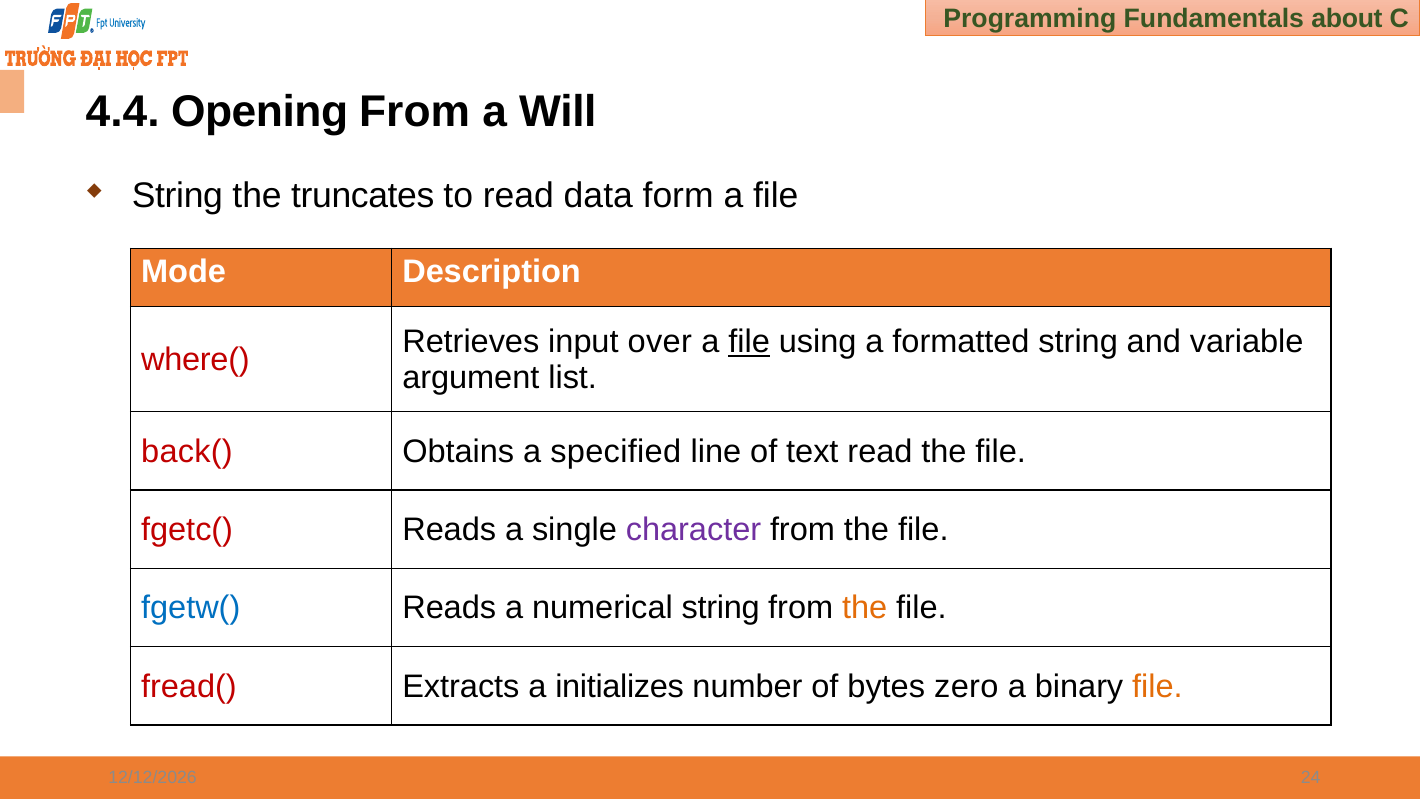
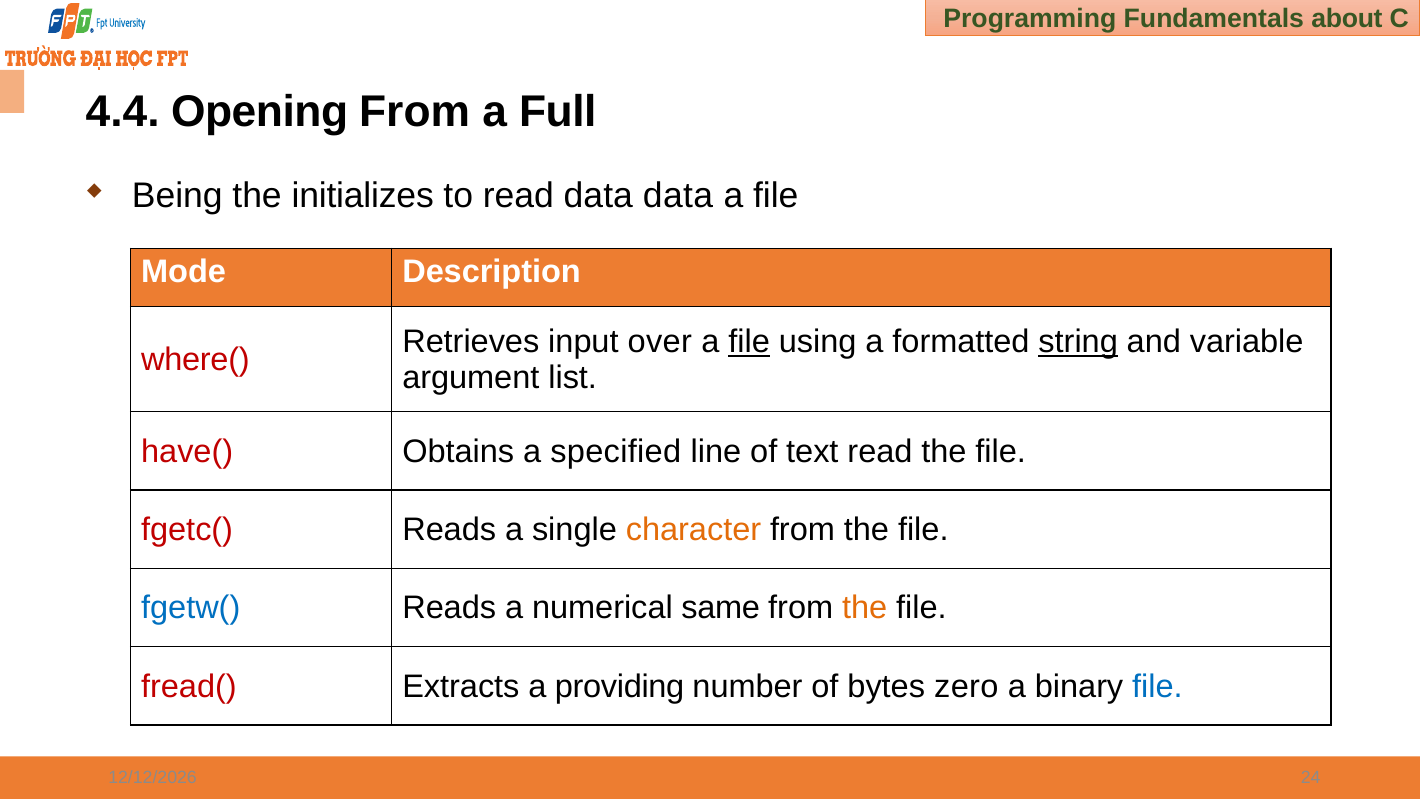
Will: Will -> Full (558, 112)
String: String -> Being (177, 195)
truncates: truncates -> initializes (363, 195)
data form: form -> data (678, 195)
string underline: none -> present (1078, 342)
back(: back( -> have( (187, 451)
character colour: purple -> orange (694, 530)
numerical string: string -> same (721, 608)
initializes: initializes -> providing (620, 686)
file colour: orange -> blue (1157, 686)
